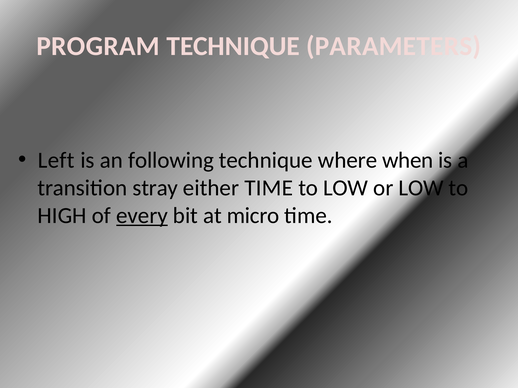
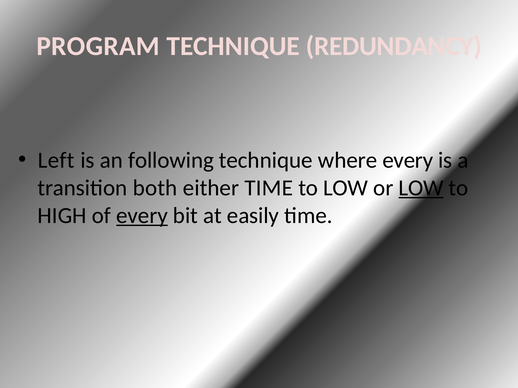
PARAMETERS: PARAMETERS -> REDUNDANCY (394, 46)
where when: when -> every (408, 160)
stray: stray -> both (155, 188)
LOW underline: none -> present (421, 188)
micro: micro -> easily (253, 216)
